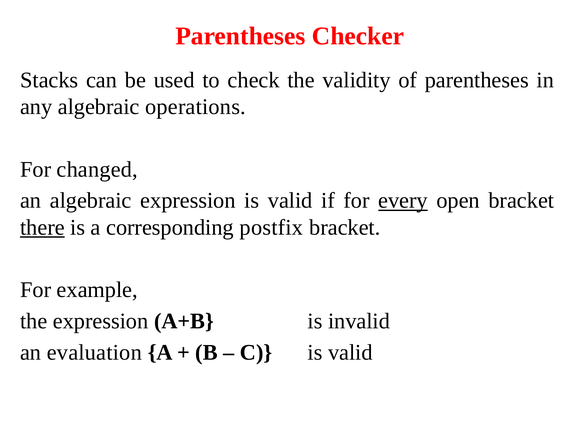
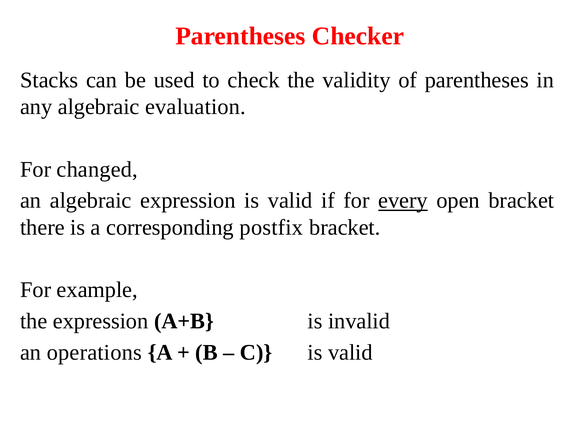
operations: operations -> evaluation (195, 107)
there underline: present -> none (42, 227)
evaluation: evaluation -> operations (94, 353)
